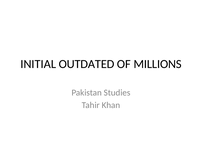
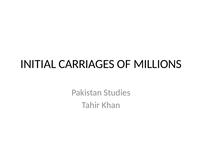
OUTDATED: OUTDATED -> CARRIAGES (87, 64)
